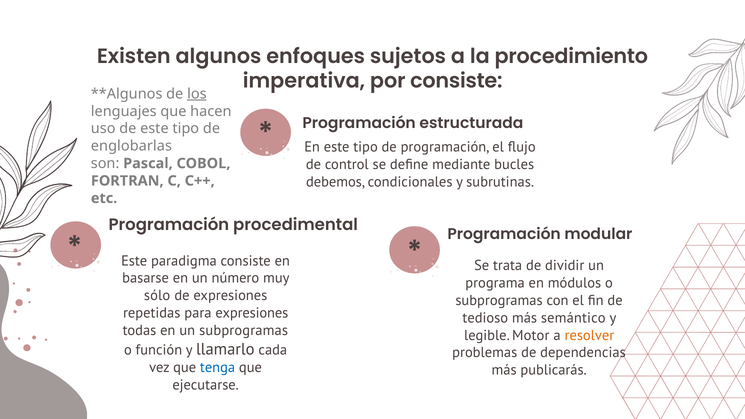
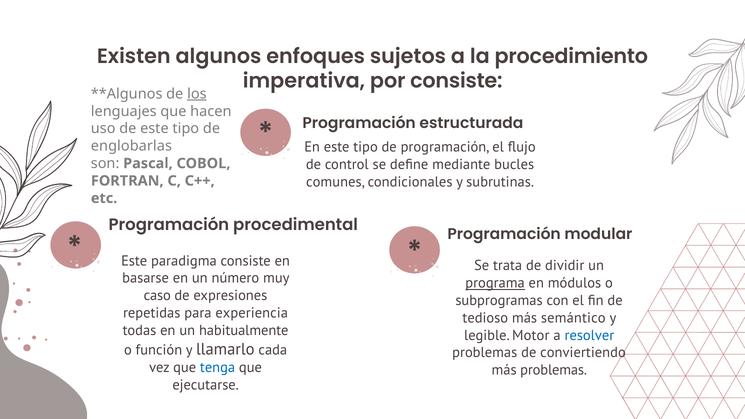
debemos: debemos -> comunes (336, 182)
programa underline: none -> present (495, 283)
sólo: sólo -> caso (157, 296)
para expresiones: expresiones -> experiencia (252, 313)
un subprogramas: subprogramas -> habitualmente (244, 330)
resolver colour: orange -> blue (589, 335)
dependencias: dependencias -> conviertiendo (583, 353)
más publicarás: publicarás -> problemas (554, 370)
